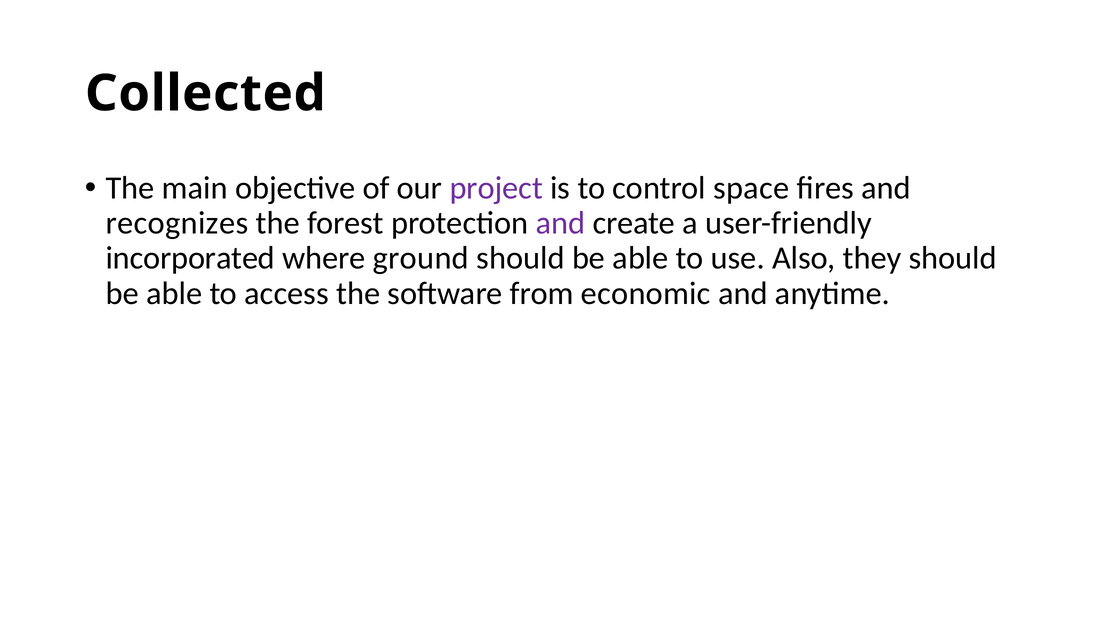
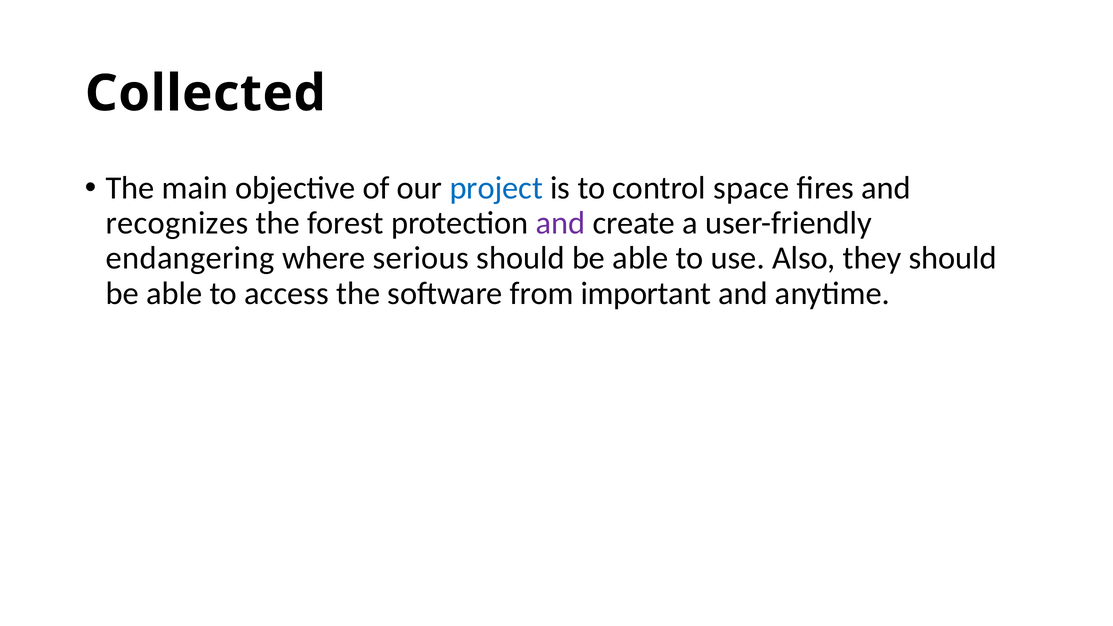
project colour: purple -> blue (496, 188)
incorporated: incorporated -> endangering (190, 258)
ground: ground -> serious (421, 258)
economic: economic -> important (646, 293)
